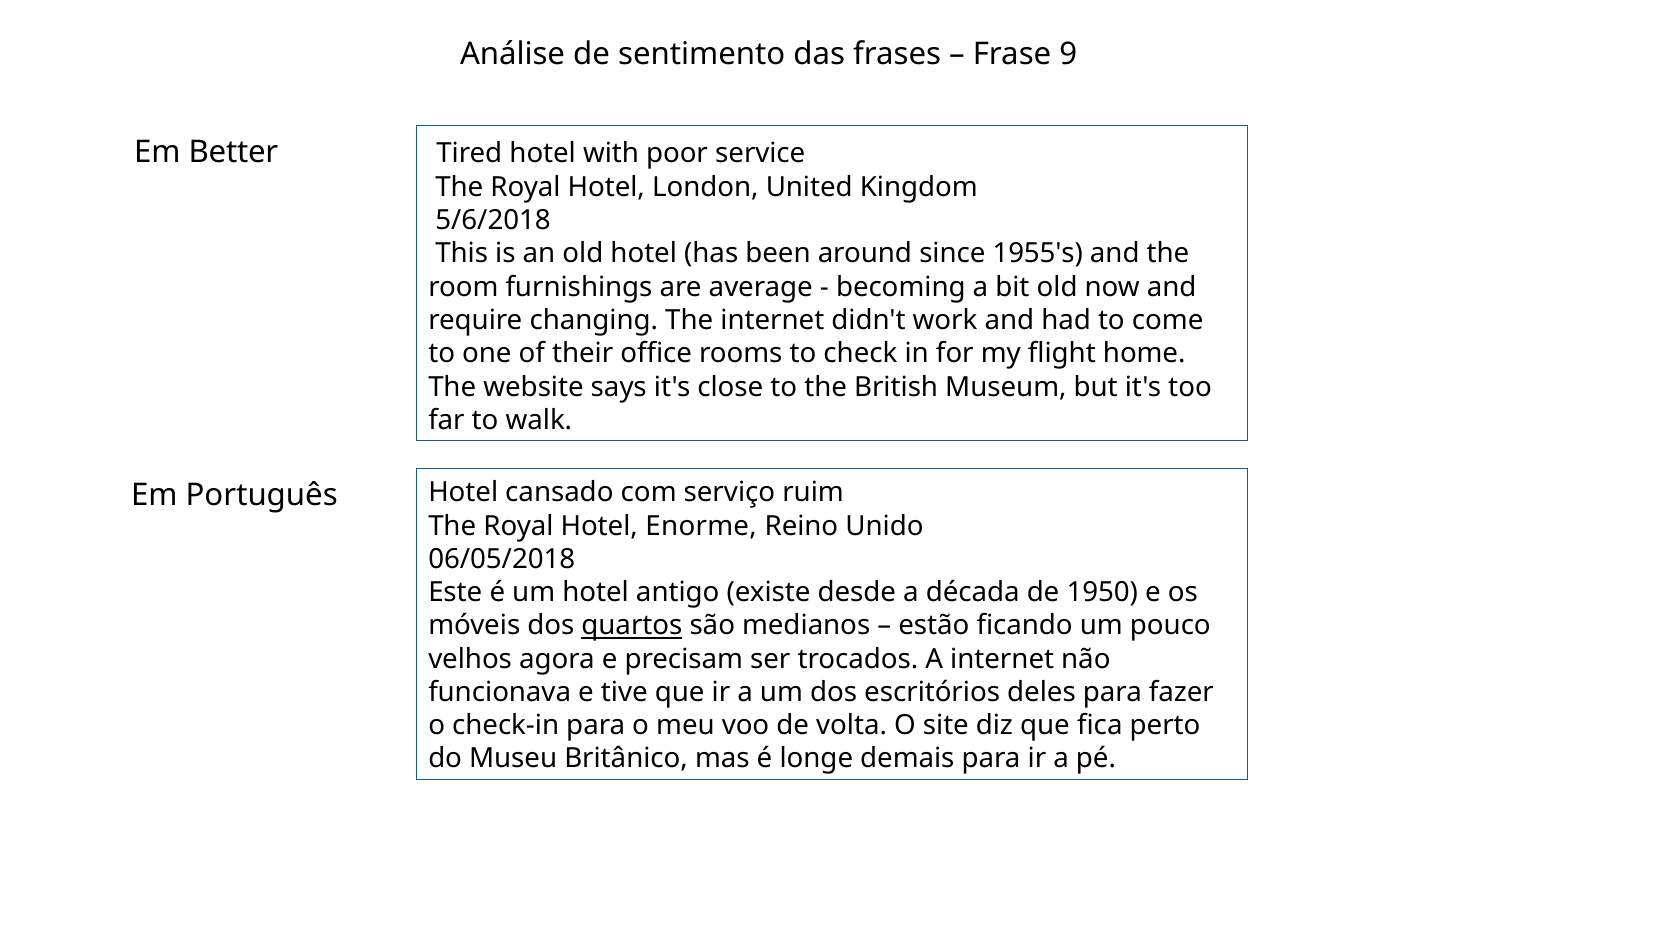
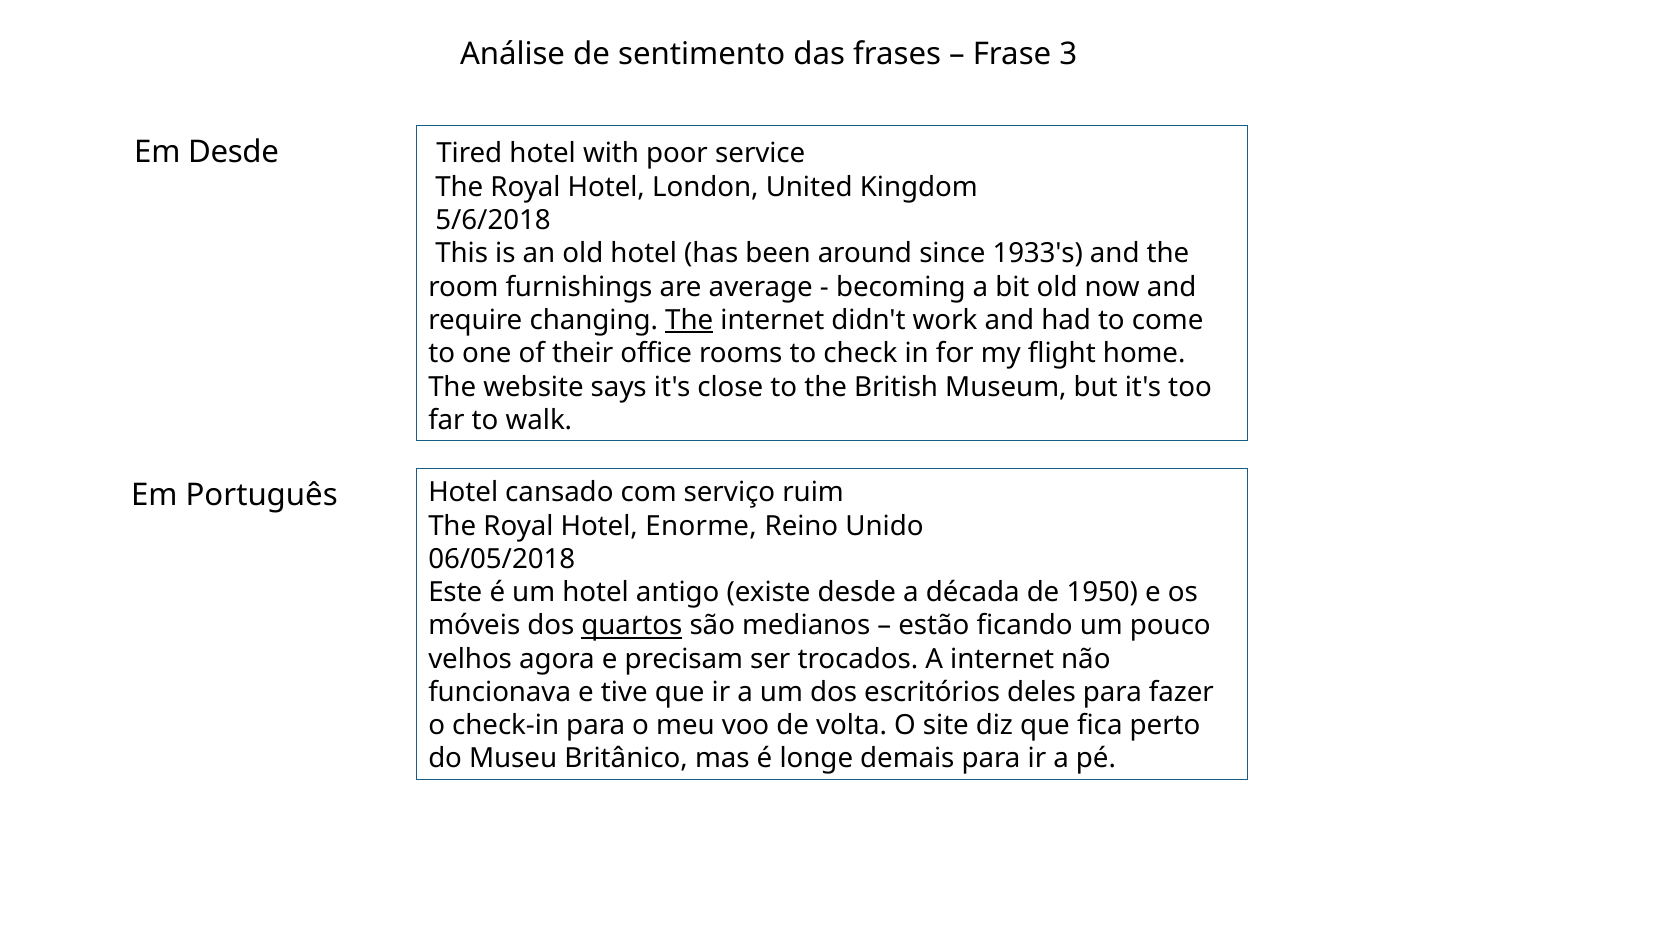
9: 9 -> 3 (1068, 54)
Em Better: Better -> Desde (234, 152)
1955's: 1955's -> 1933's (1038, 254)
The underline: none -> present (689, 320)
